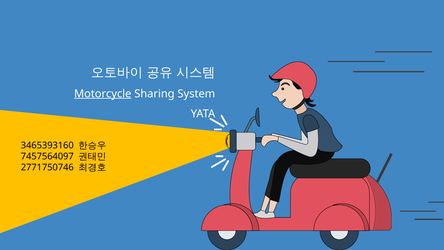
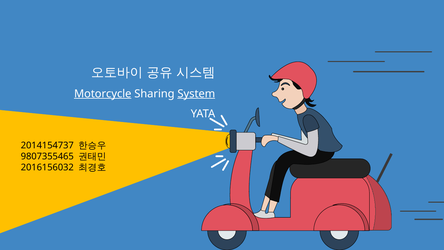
System underline: none -> present (196, 94)
3465393160: 3465393160 -> 2014154737 (47, 145)
7457564097: 7457564097 -> 9807355465 (47, 156)
2771750746: 2771750746 -> 2016156032 (47, 167)
